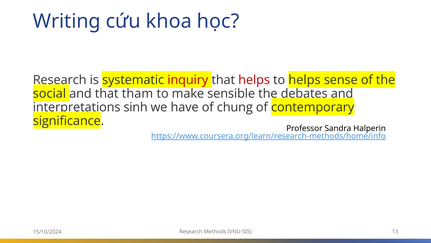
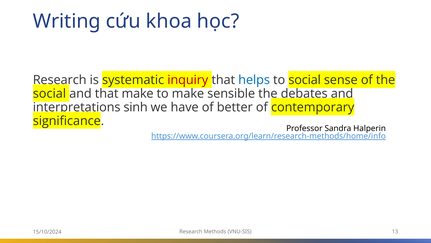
helps colour: red -> blue (254, 80)
to helps: helps -> social (305, 80)
that tham: tham -> make (138, 94)
chung: chung -> better (235, 107)
